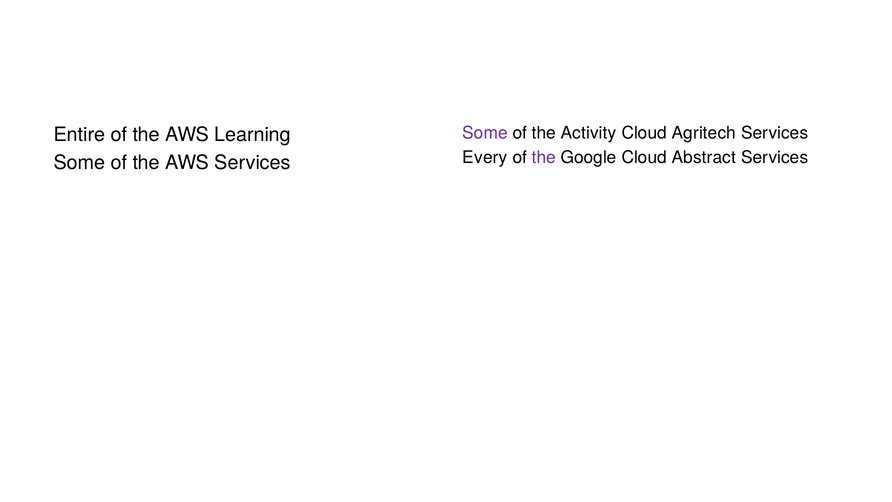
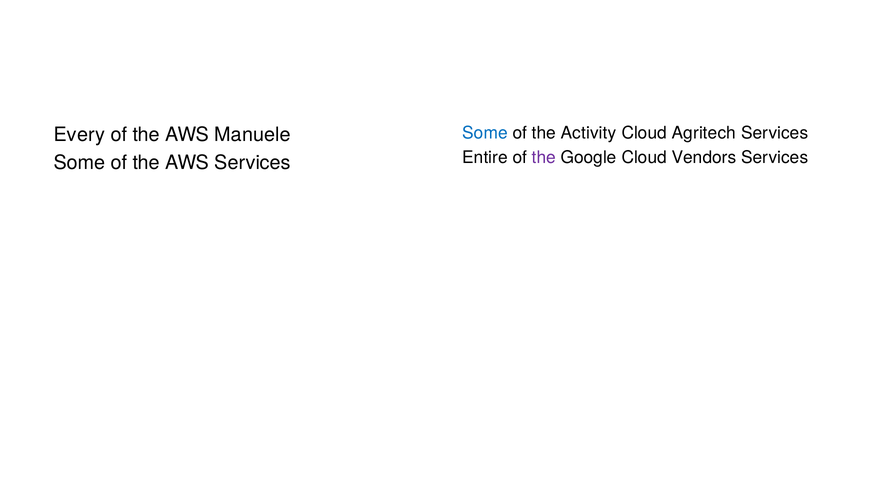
Some colour: purple -> blue (485, 133)
Entire: Entire -> Every (79, 135)
Learning: Learning -> Manuele (253, 135)
Every: Every -> Entire (485, 157)
Abstract: Abstract -> Vendors (704, 157)
